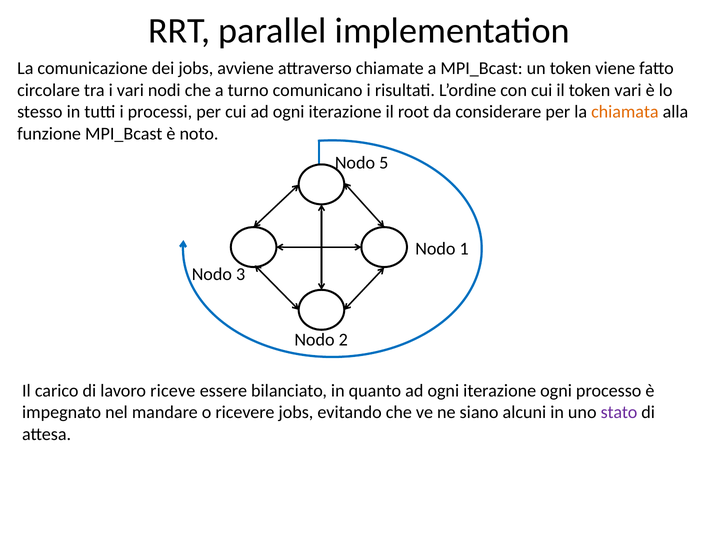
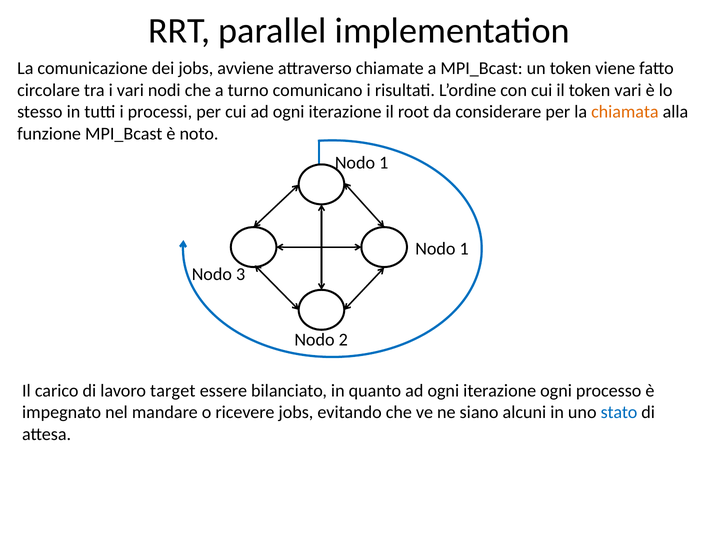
5: 5 -> 1 (384, 163)
riceve: riceve -> target (173, 391)
stato colour: purple -> blue (619, 413)
